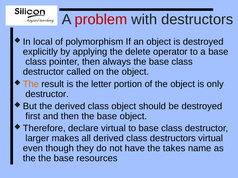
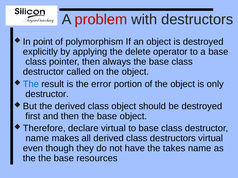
local: local -> point (43, 42)
The colour: orange -> blue (31, 84)
letter: letter -> error (101, 84)
larger: larger -> name (37, 138)
